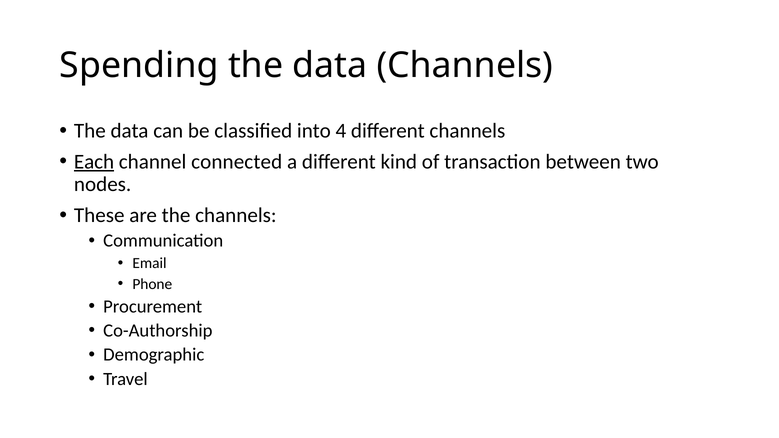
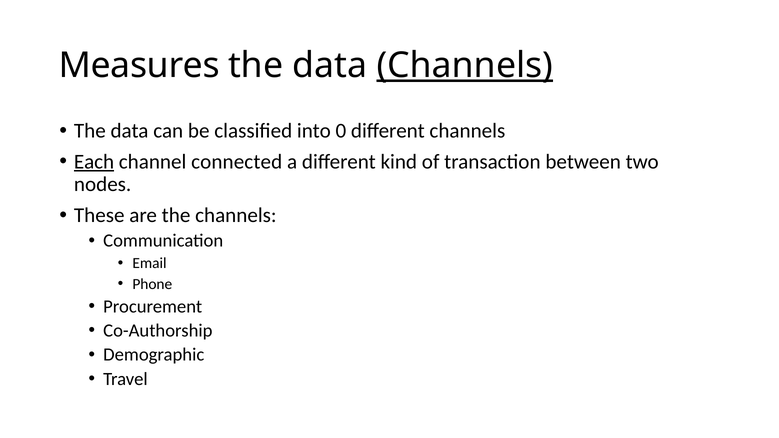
Spending: Spending -> Measures (139, 65)
Channels underline: none -> present (465, 65)
4: 4 -> 0 (341, 131)
